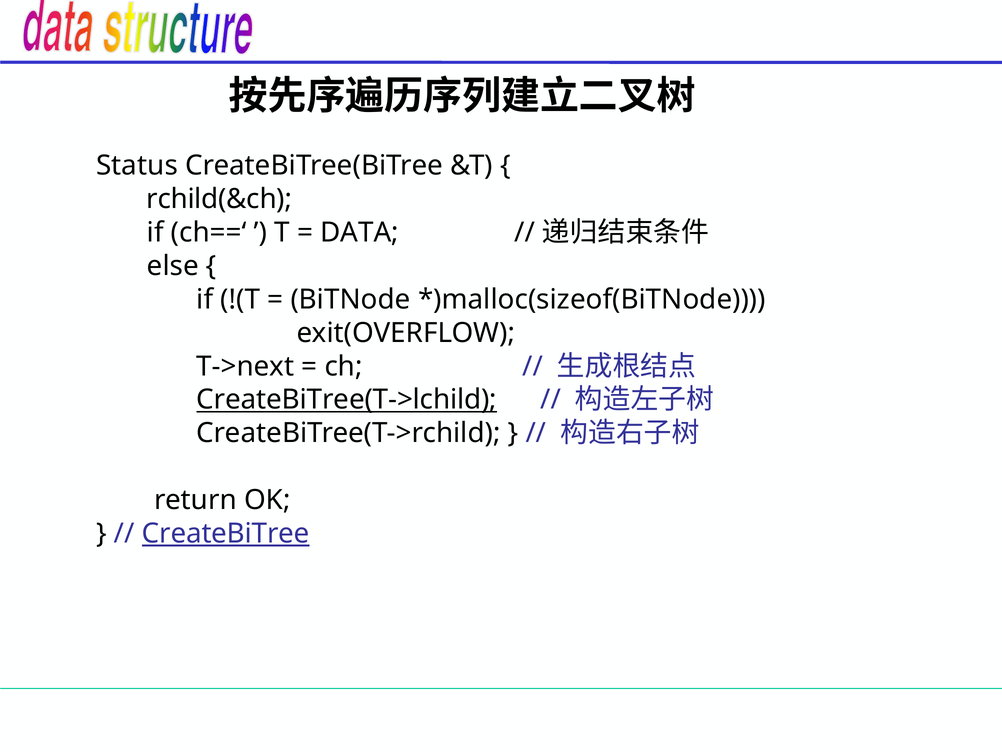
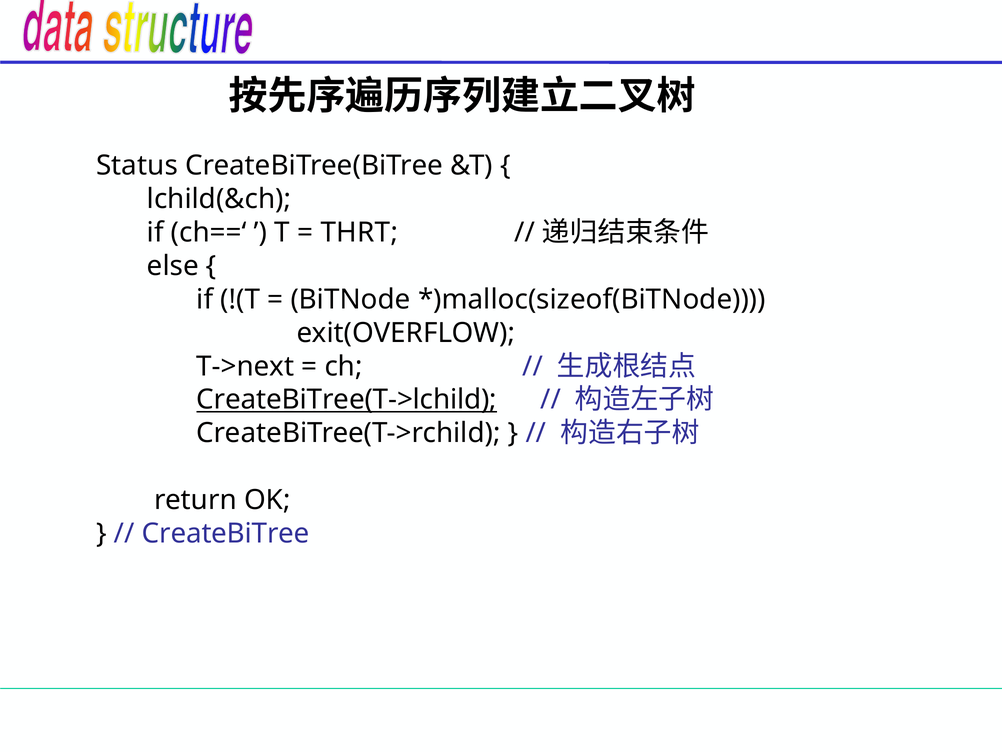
rchild(&ch: rchild(&ch -> lchild(&ch (219, 199)
DATA: DATA -> THRT (359, 232)
CreateBiTree underline: present -> none (226, 533)
